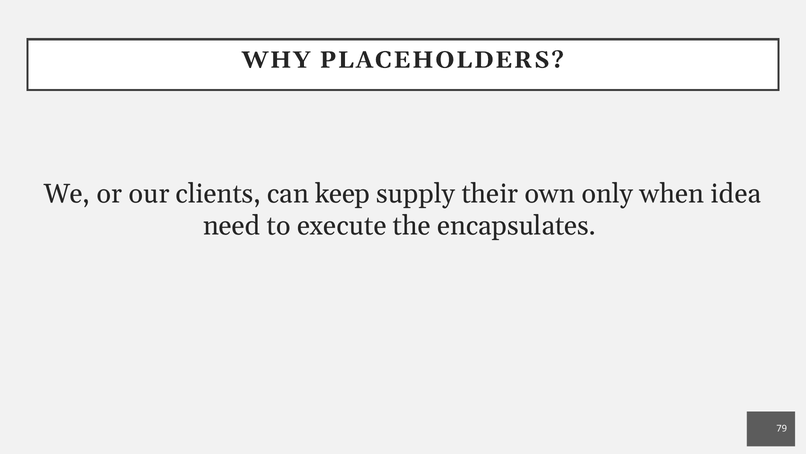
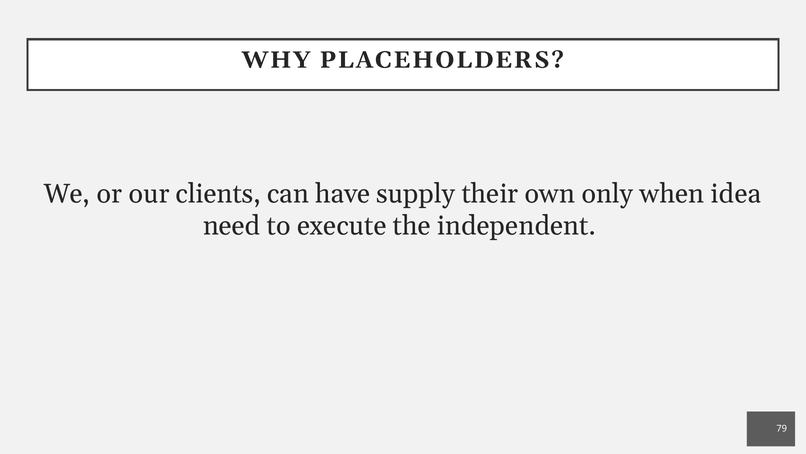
keep: keep -> have (343, 193)
encapsulates: encapsulates -> independent (517, 226)
